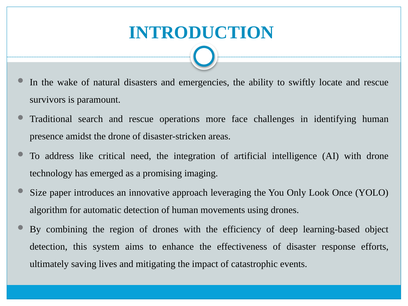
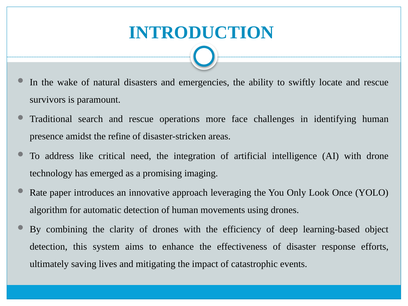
the drone: drone -> refine (119, 136)
Size: Size -> Rate (38, 193)
region: region -> clarity (122, 229)
